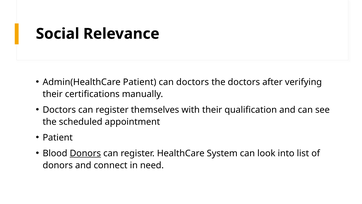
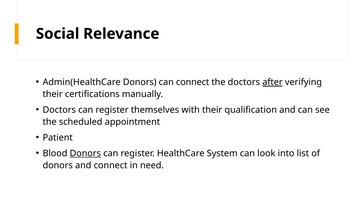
Admin(HealthCare Patient: Patient -> Donors (140, 82)
can doctors: doctors -> connect (193, 82)
after underline: none -> present (272, 82)
